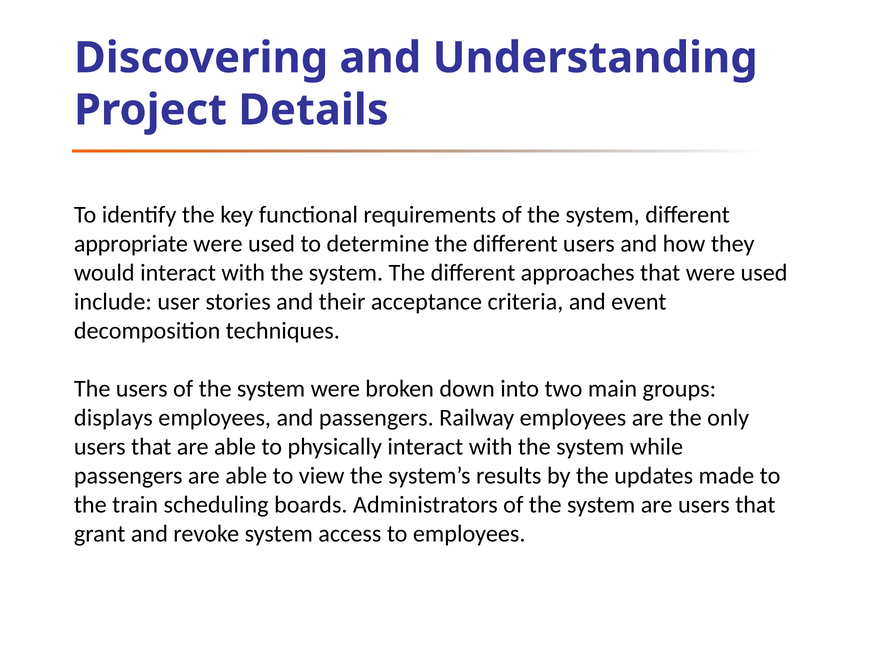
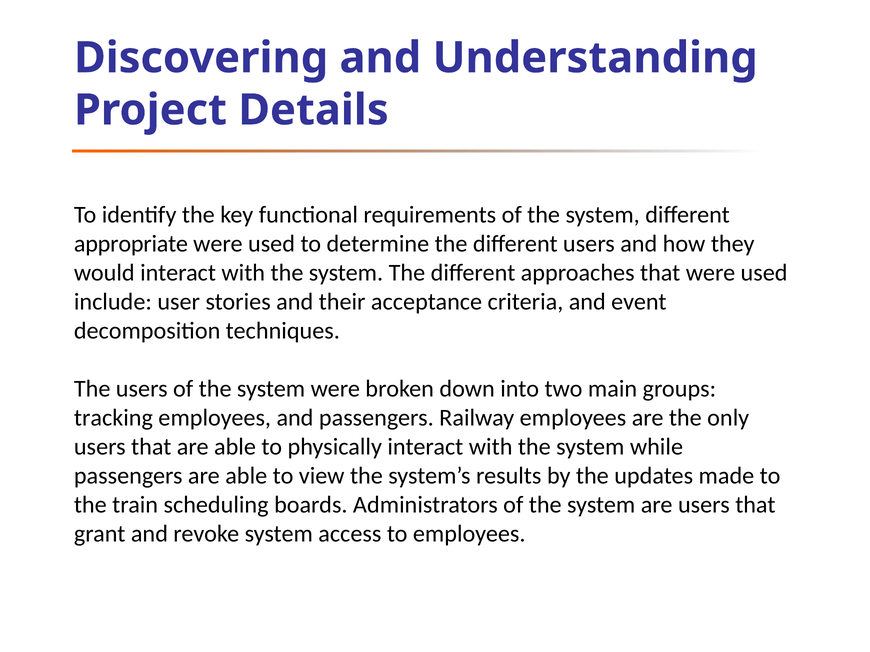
displays: displays -> tracking (113, 418)
